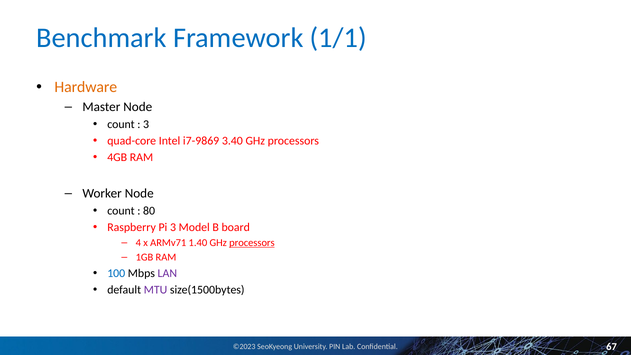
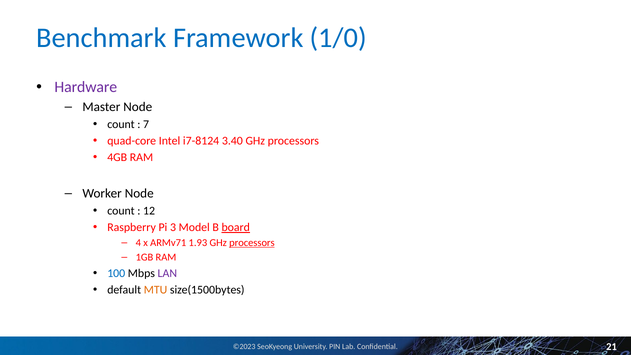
1/1: 1/1 -> 1/0 (338, 38)
Hardware colour: orange -> purple (86, 87)
3: 3 -> 7 (146, 124)
i7-9869: i7-9869 -> i7-8124 (201, 141)
80: 80 -> 12 (149, 211)
board underline: none -> present (236, 227)
1.40: 1.40 -> 1.93 (198, 243)
MTU colour: purple -> orange (156, 290)
67: 67 -> 21 (612, 347)
